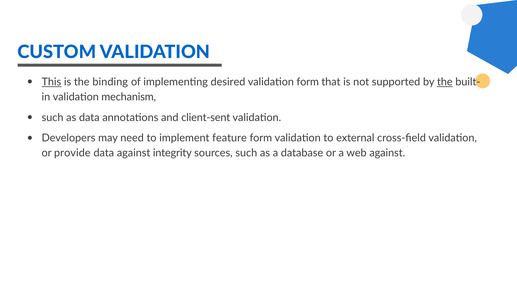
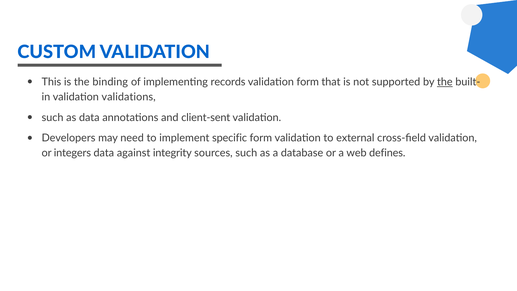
This underline: present -> none (51, 82)
desired: desired -> records (228, 82)
mechanism: mechanism -> validations (129, 97)
feature: feature -> specific (230, 138)
provide: provide -> integers (72, 153)
web against: against -> defines (387, 153)
